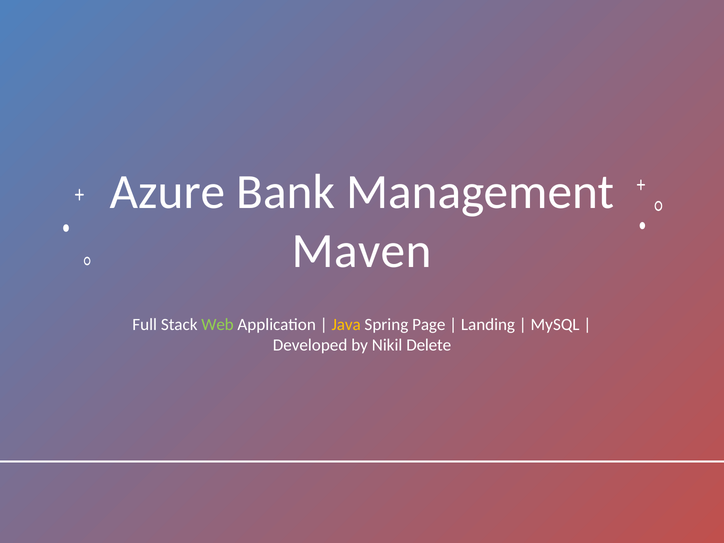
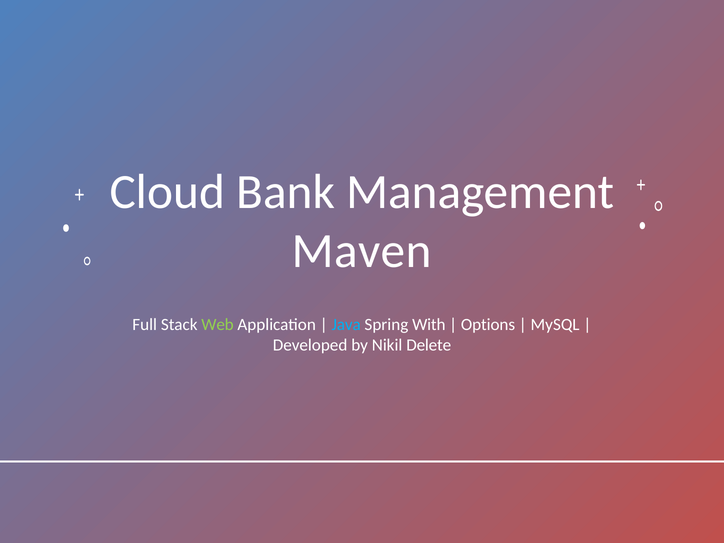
Azure: Azure -> Cloud (167, 192)
Java colour: yellow -> light blue (346, 325)
Page: Page -> With (429, 325)
Landing: Landing -> Options (488, 325)
